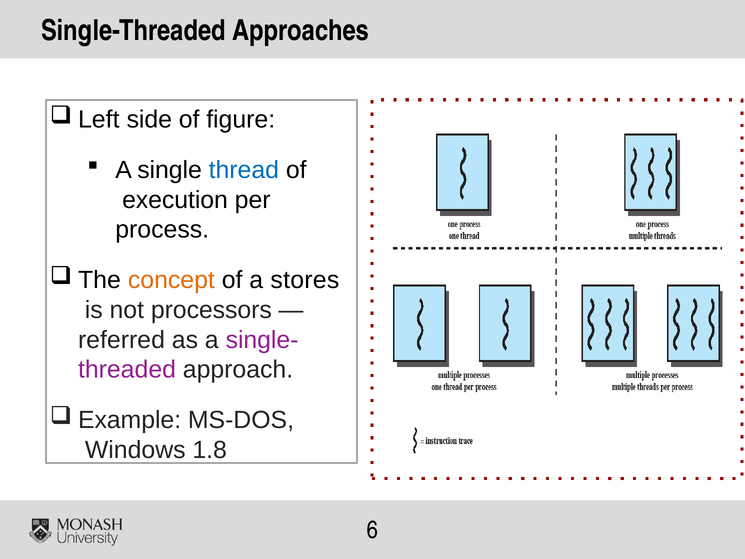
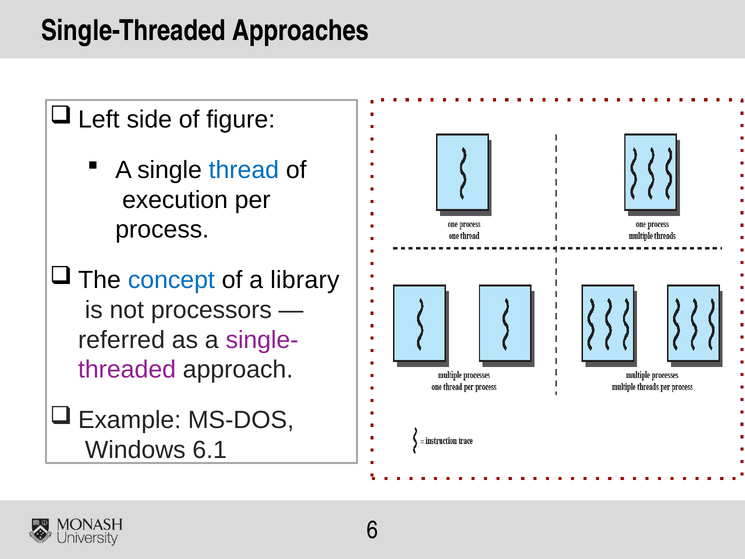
concept colour: orange -> blue (171, 280)
stores: stores -> library (305, 280)
1.8: 1.8 -> 6.1 (210, 450)
